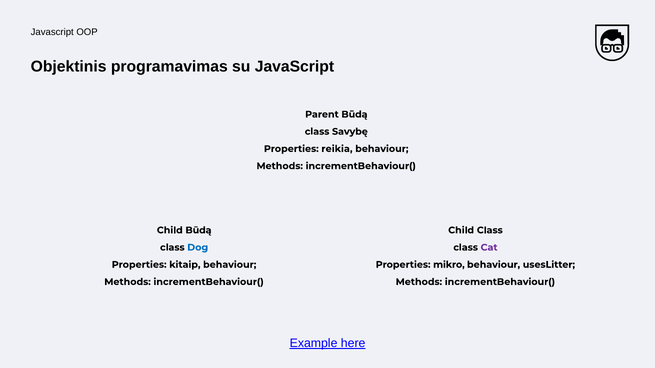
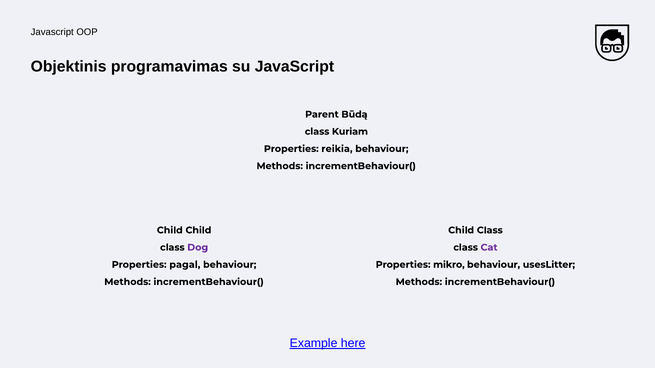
Savybę: Savybę -> Kuriam (350, 132)
Child Būdą: Būdą -> Child (198, 230)
Dog colour: blue -> purple (198, 248)
kitaip: kitaip -> pagal (185, 265)
